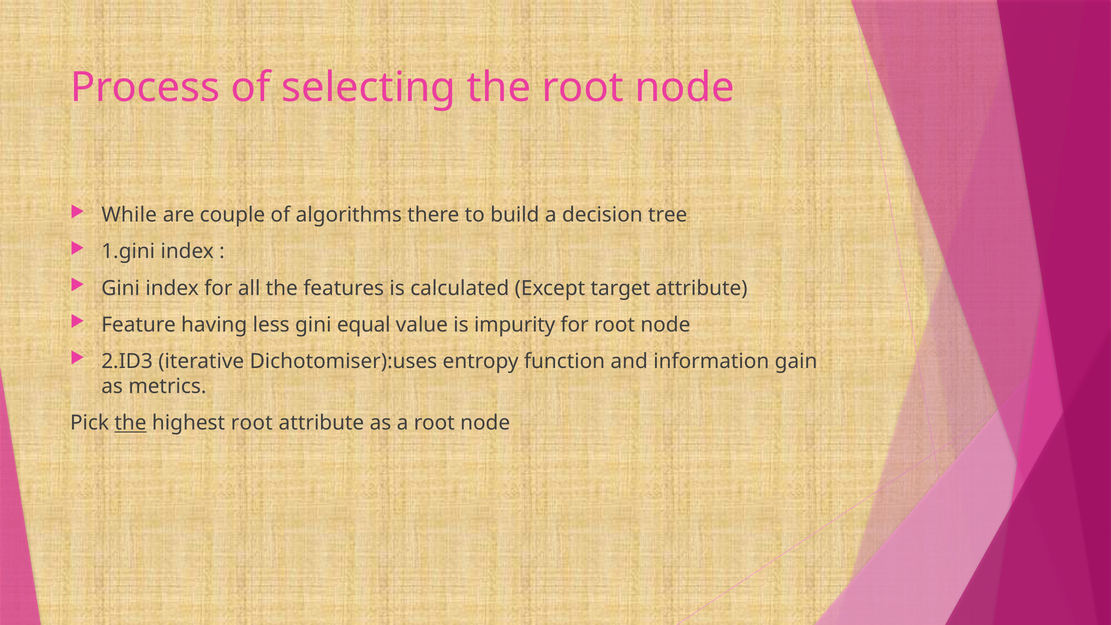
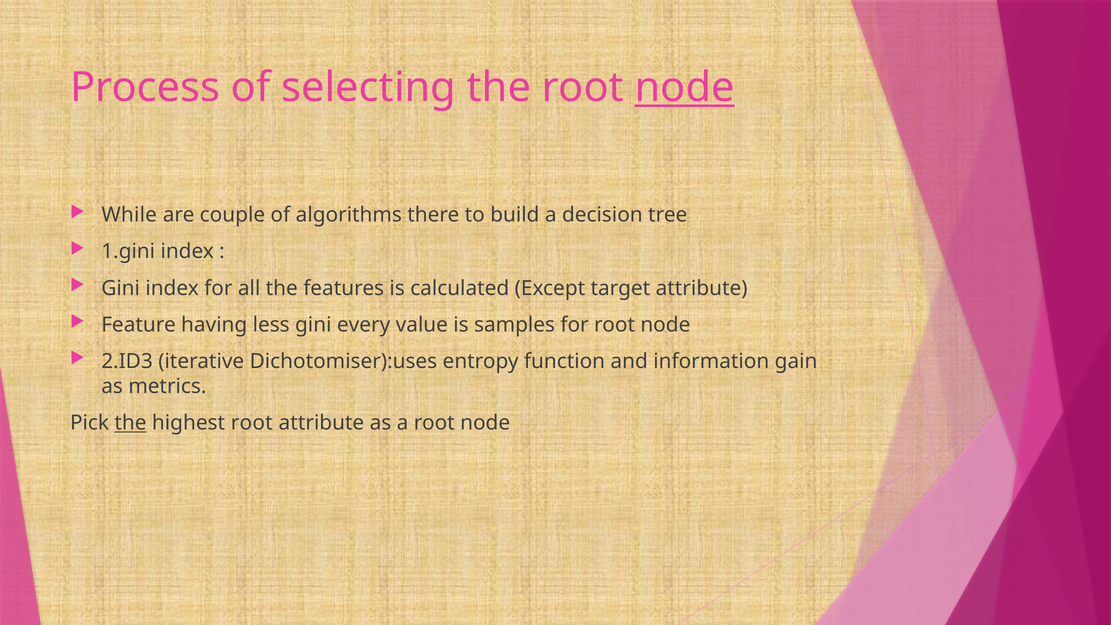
node underline: none -> present (685, 88)
equal: equal -> every (364, 325)
impurity: impurity -> samples (515, 325)
